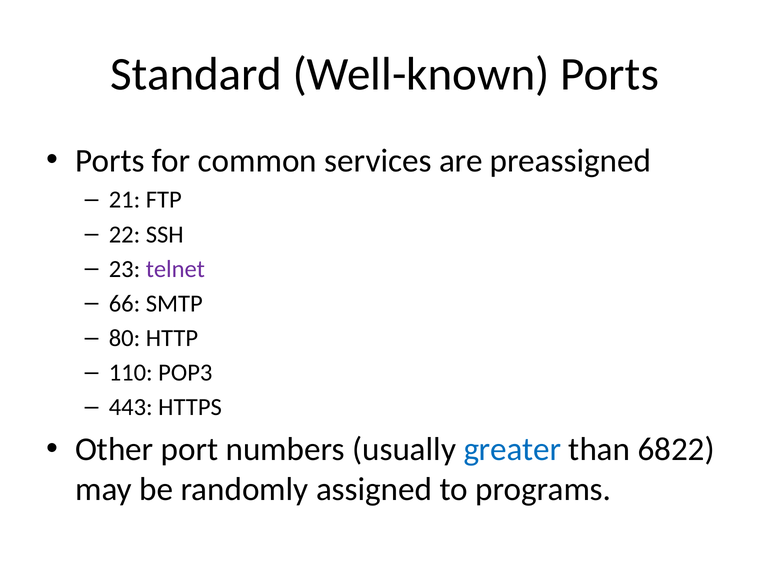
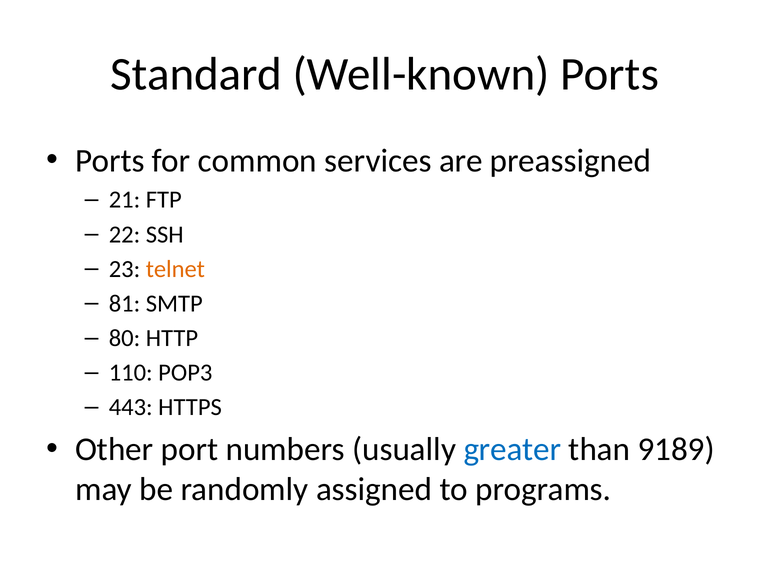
telnet colour: purple -> orange (175, 269)
66: 66 -> 81 (124, 304)
6822: 6822 -> 9189 (676, 450)
